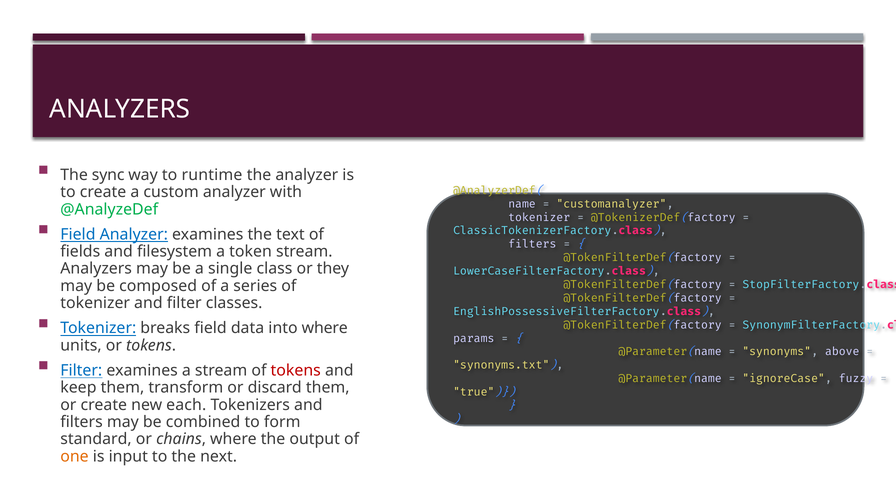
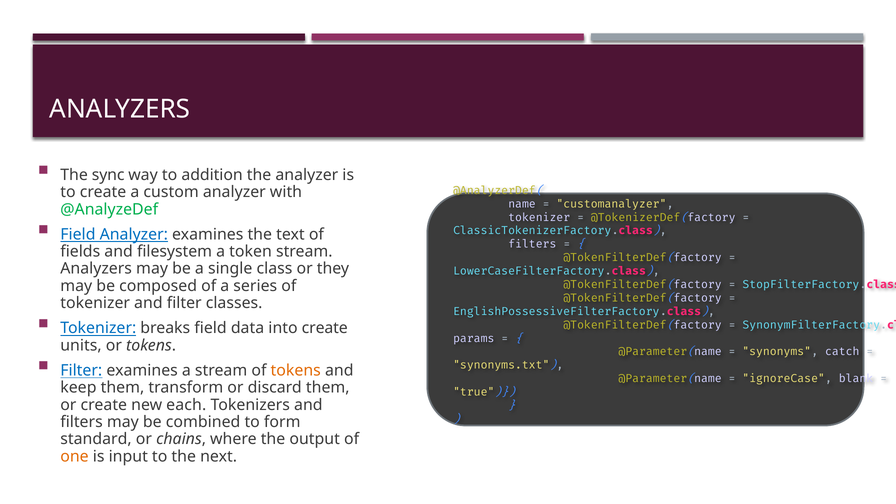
runtime: runtime -> addition (212, 175)
into where: where -> create (325, 328)
above: above -> catch (842, 352)
tokens colour: red -> orange (296, 371)
fuzzy: fuzzy -> blank (856, 379)
